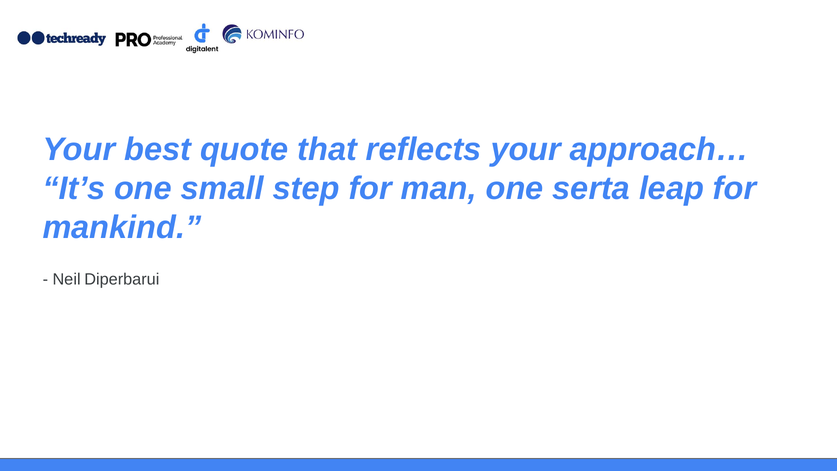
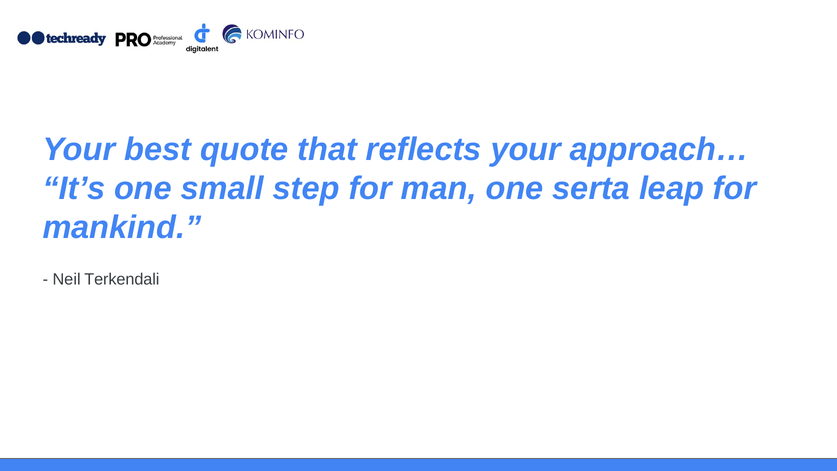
Diperbarui: Diperbarui -> Terkendali (122, 279)
